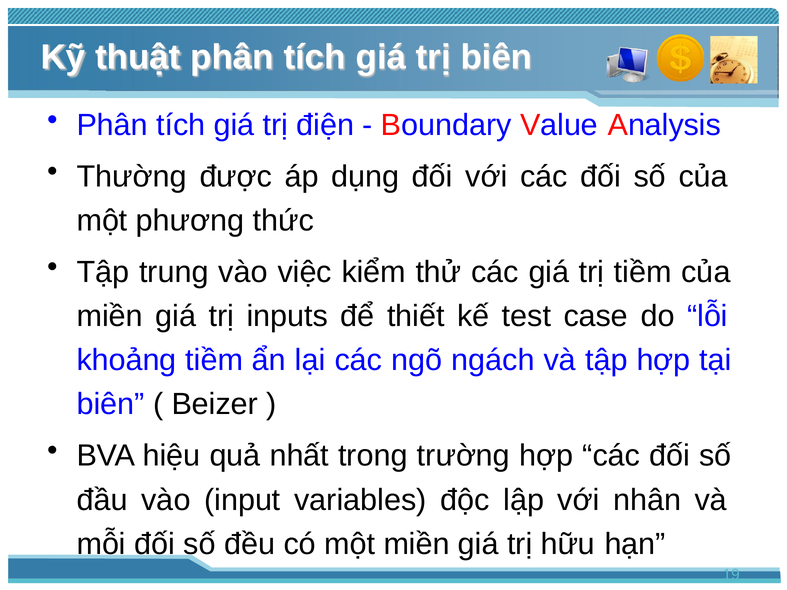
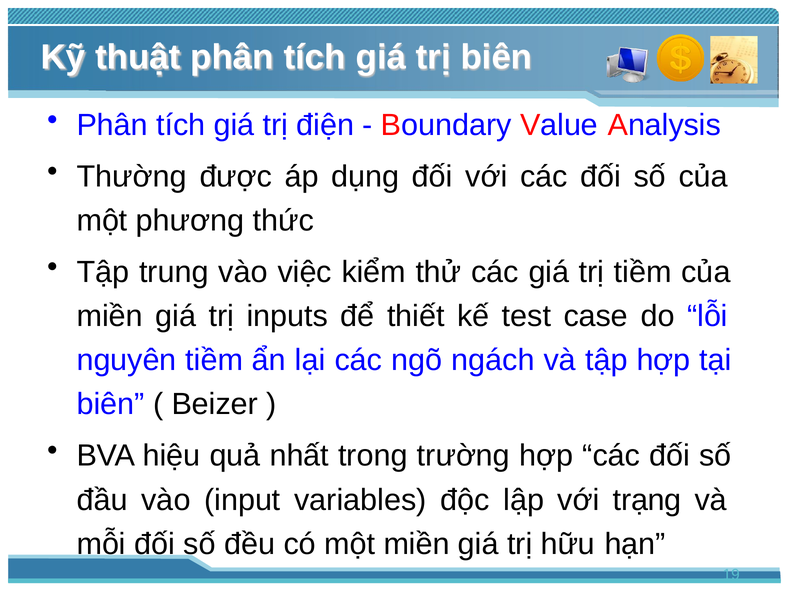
khoảng: khoảng -> nguyên (127, 360)
nhân: nhân -> trạng (647, 500)
